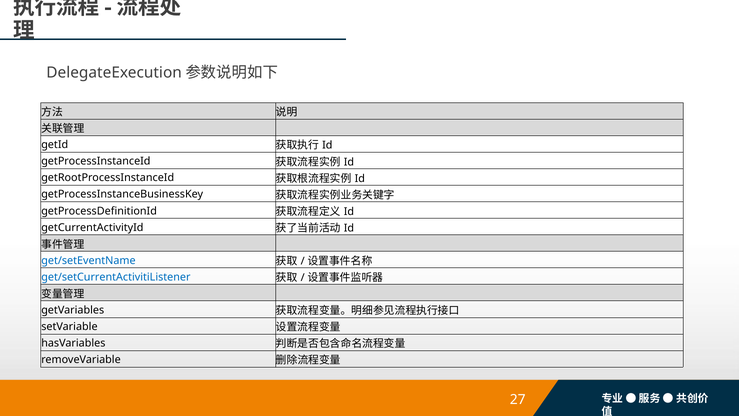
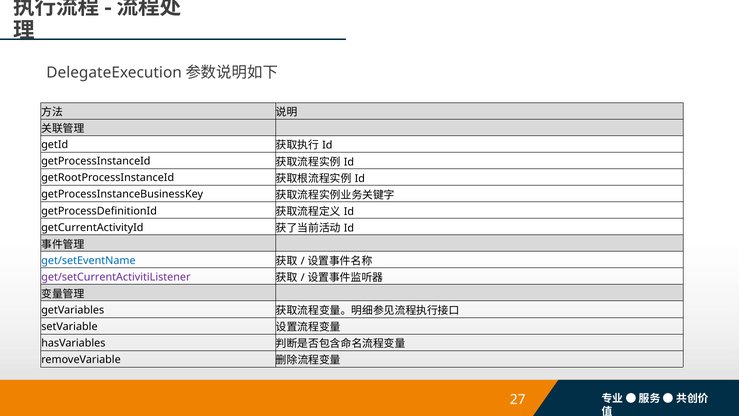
get/setCurrentActivitiListener colour: blue -> purple (116, 277)
